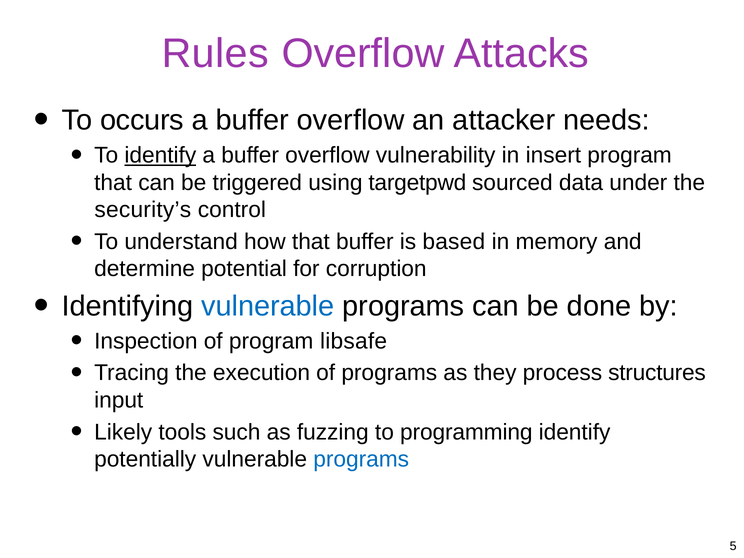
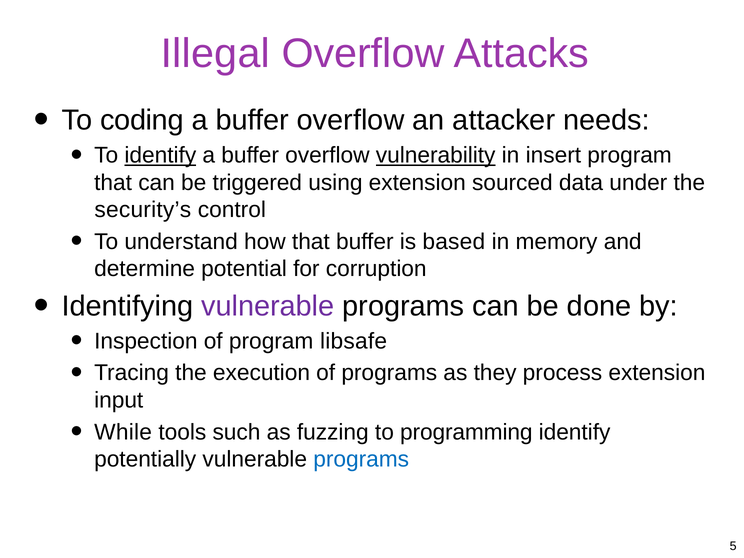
Rules: Rules -> Illegal (215, 54)
occurs: occurs -> coding (142, 120)
vulnerability underline: none -> present (436, 155)
using targetpwd: targetpwd -> extension (417, 183)
vulnerable colour: blue -> purple (268, 306)
process structures: structures -> extension (657, 373)
Likely: Likely -> While (123, 432)
